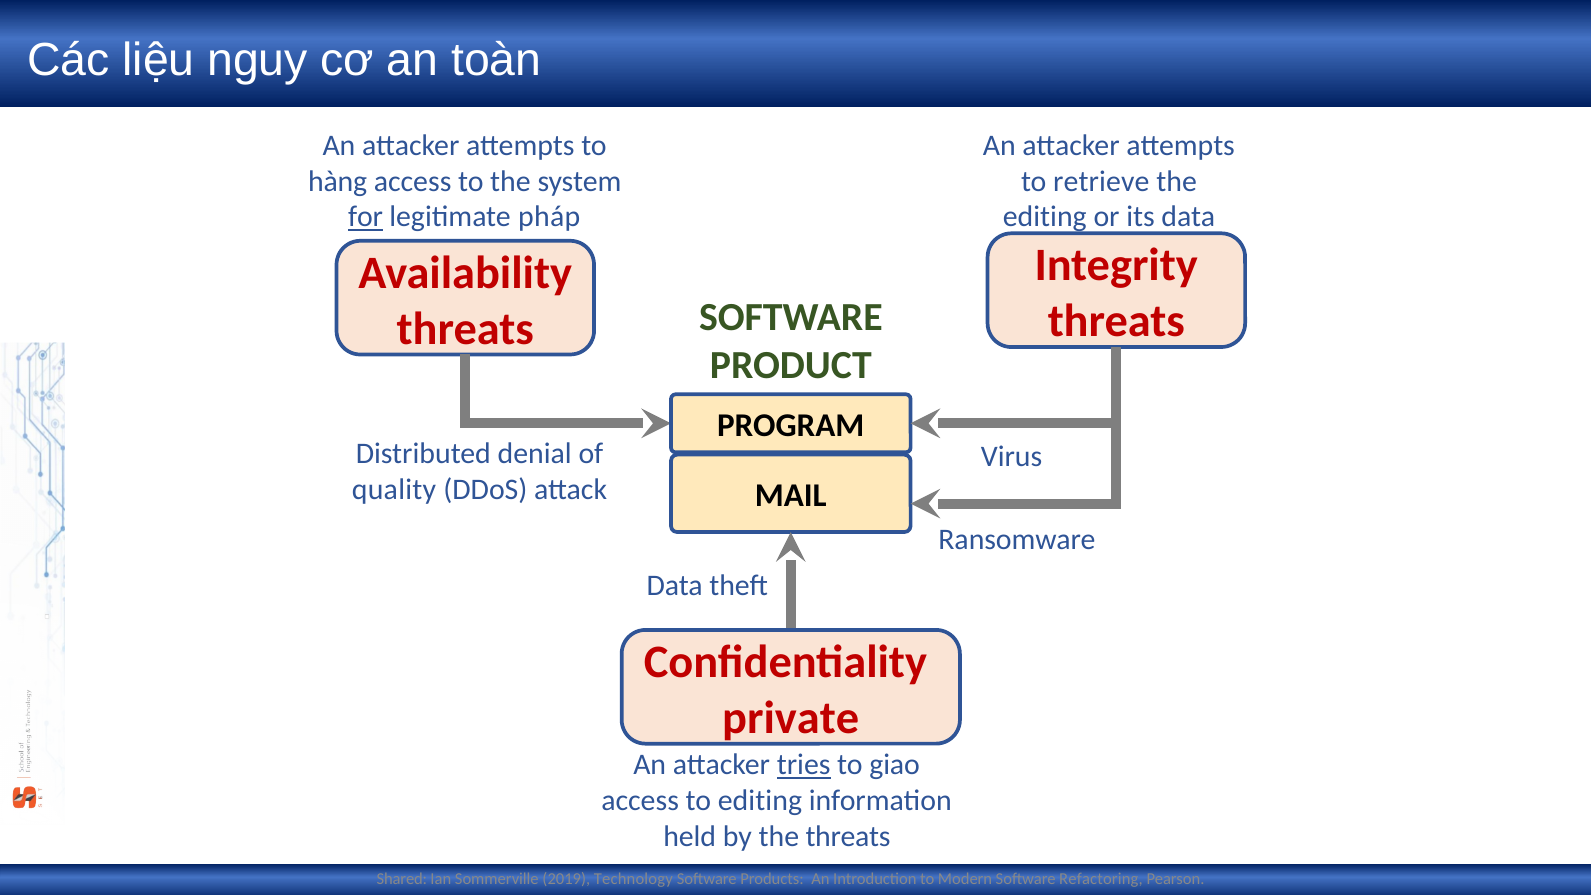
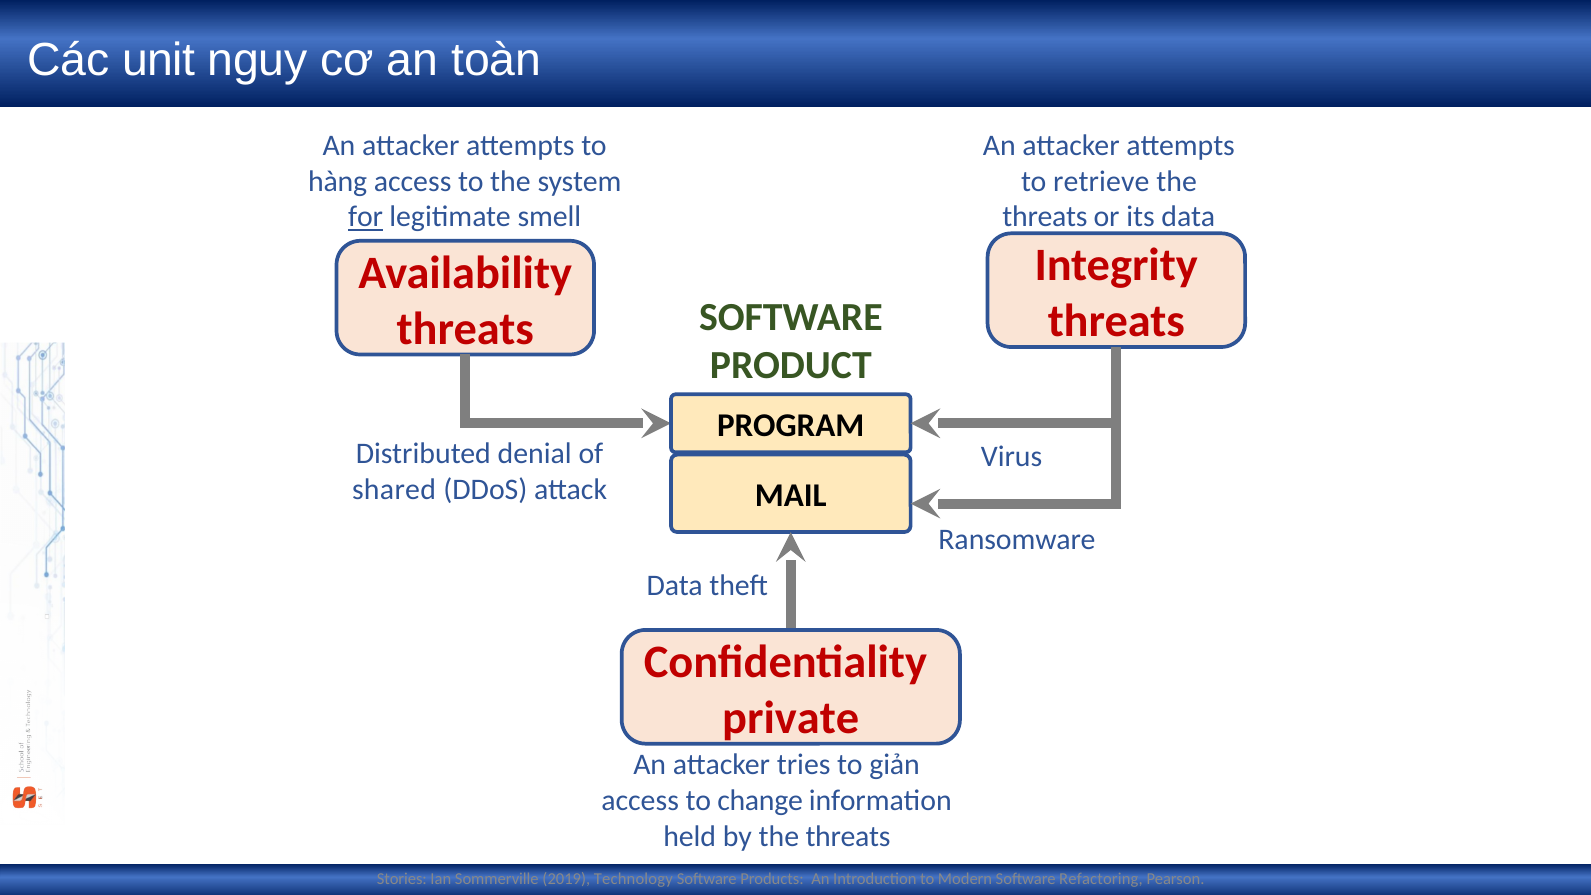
liệu: liệu -> unit (159, 60)
pháp: pháp -> smell (549, 217)
editing: editing -> threats (1045, 217)
quality: quality -> shared (394, 489)
tries underline: present -> none (804, 765)
giao: giao -> giản (895, 765)
to editing: editing -> change (760, 801)
Shared: Shared -> Stories (402, 879)
